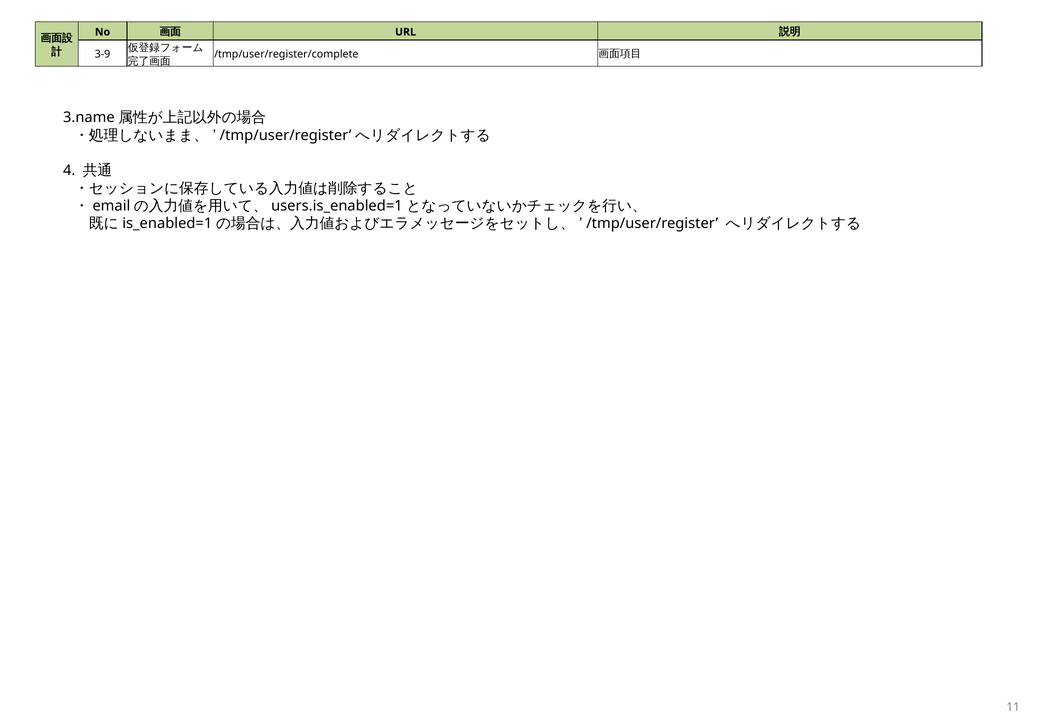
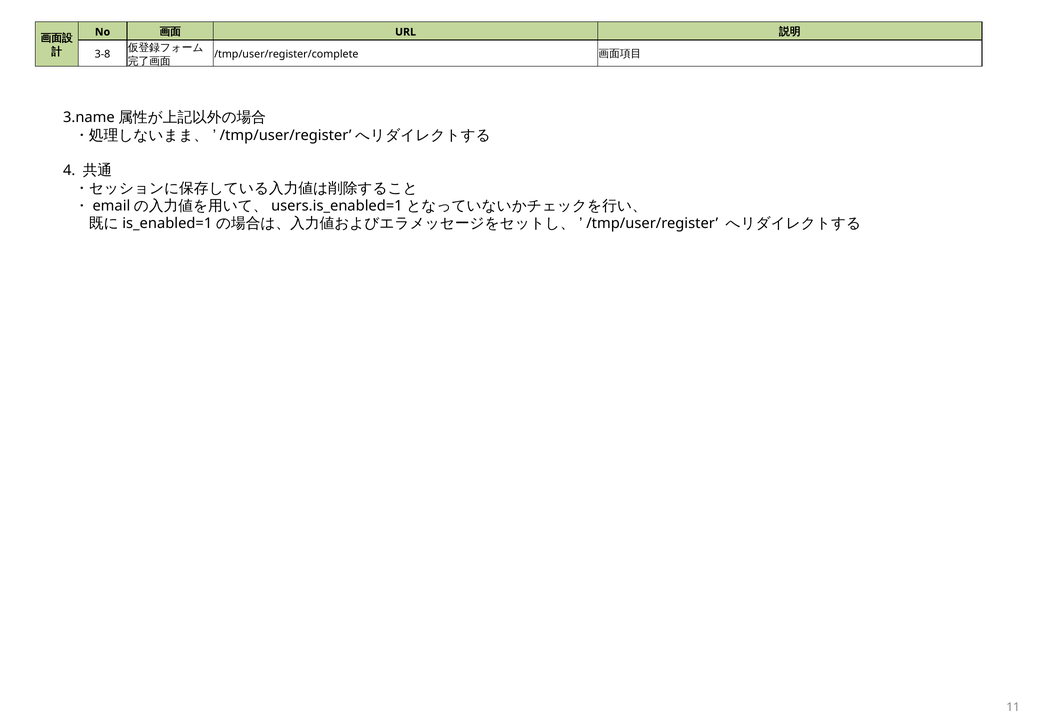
3-9: 3-9 -> 3-8 (103, 54)
